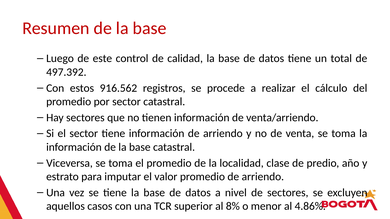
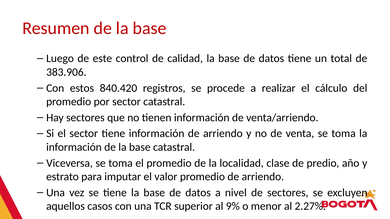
497.392: 497.392 -> 383.906 (66, 72)
916.562: 916.562 -> 840.420 (118, 88)
8%: 8% -> 9% (233, 207)
4.86%: 4.86% -> 2.27% (310, 207)
